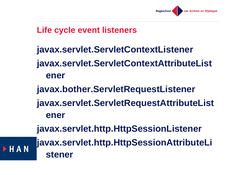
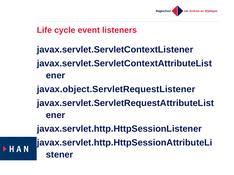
javax.bother.ServletRequestListener: javax.bother.ServletRequestListener -> javax.object.ServletRequestListener (116, 90)
